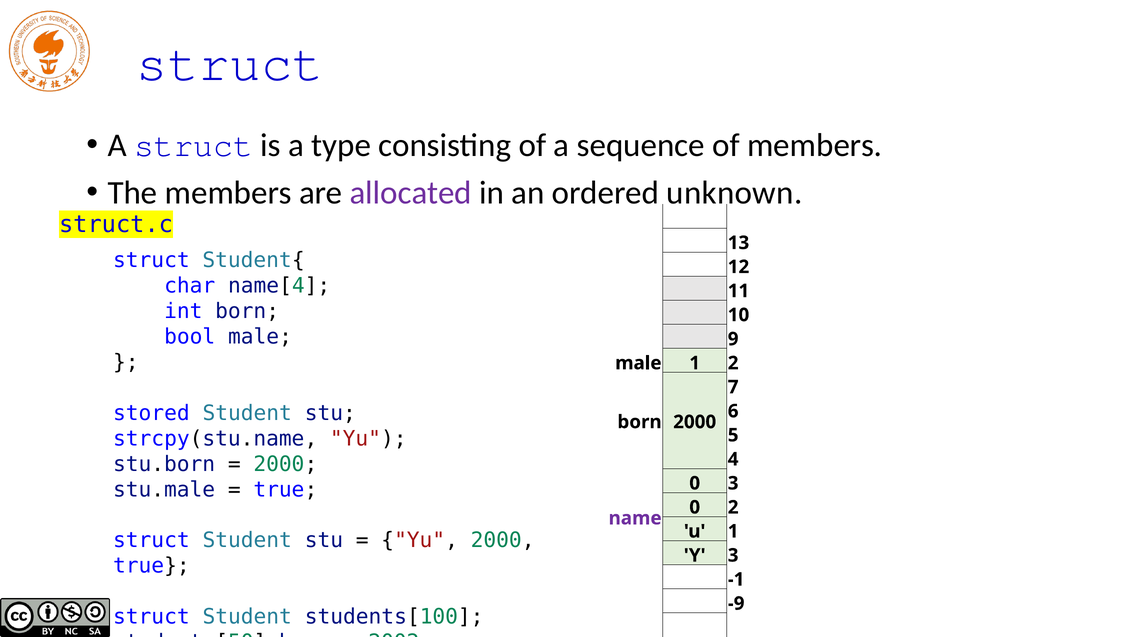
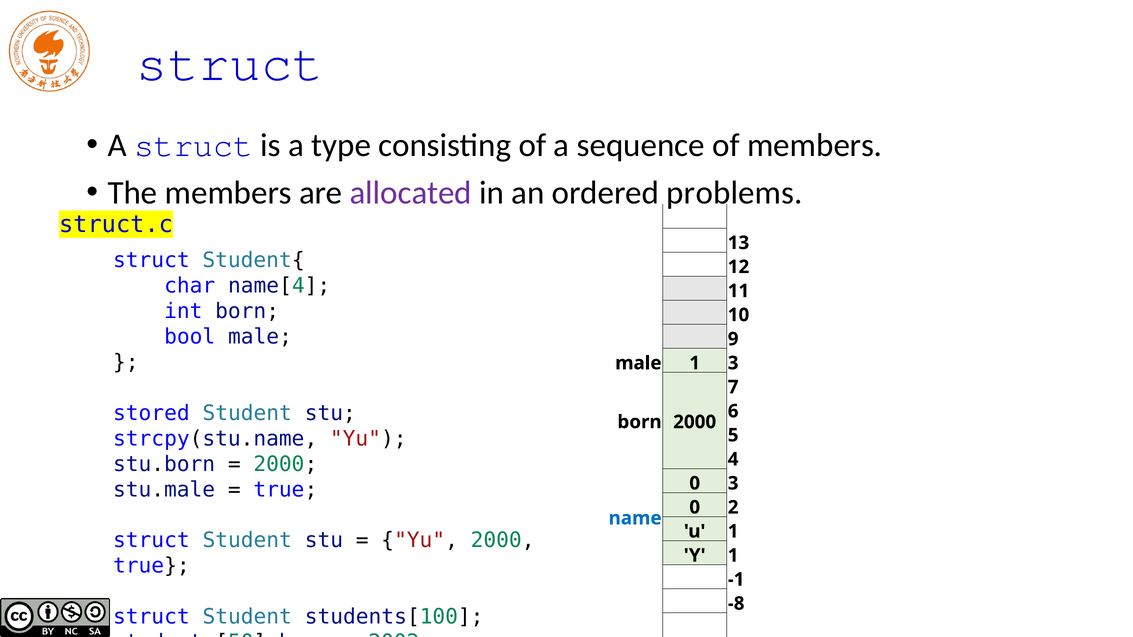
unknown: unknown -> problems (735, 193)
2: 2 -> 3 (733, 363)
name colour: purple -> blue (635, 518)
Y 3: 3 -> 1 (733, 556)
-9: -9 -> -8 (736, 604)
